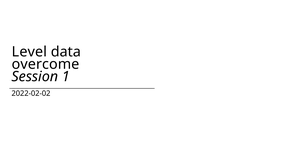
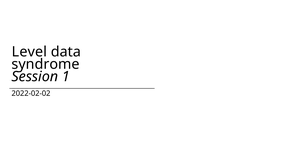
overcome: overcome -> syndrome (46, 64)
